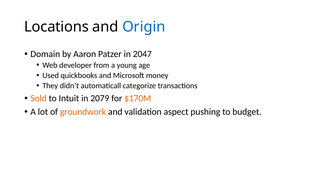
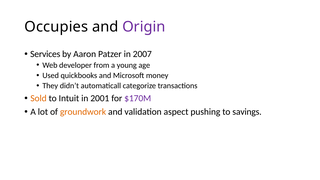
Locations: Locations -> Occupies (56, 27)
Origin colour: blue -> purple (144, 27)
Domain: Domain -> Services (45, 54)
2047: 2047 -> 2007 (142, 54)
2079: 2079 -> 2001 (100, 98)
$170M colour: orange -> purple (138, 98)
budget: budget -> savings (247, 112)
